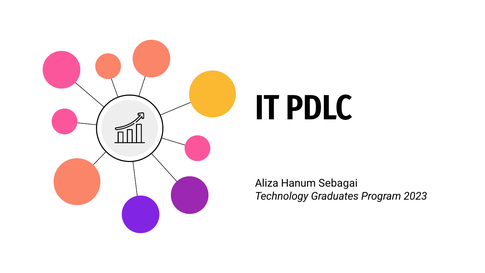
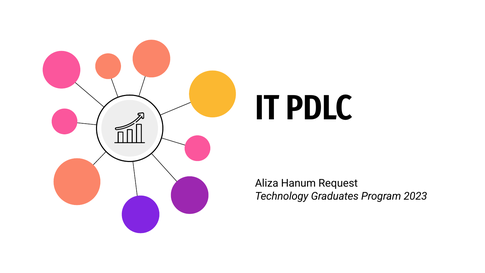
Sebagai: Sebagai -> Request (338, 183)
